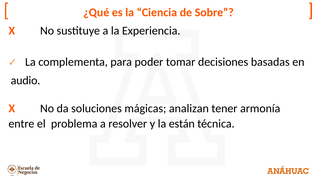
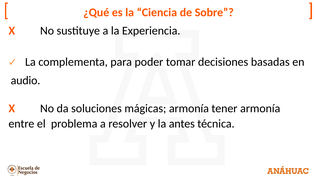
mágicas analizan: analizan -> armonía (189, 108)
están: están -> antes (182, 124)
